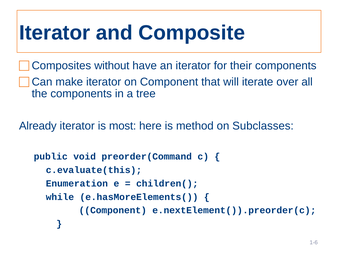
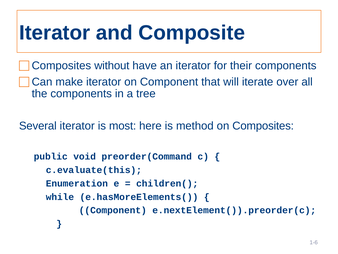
Already: Already -> Several (38, 126)
on Subclasses: Subclasses -> Composites (263, 126)
